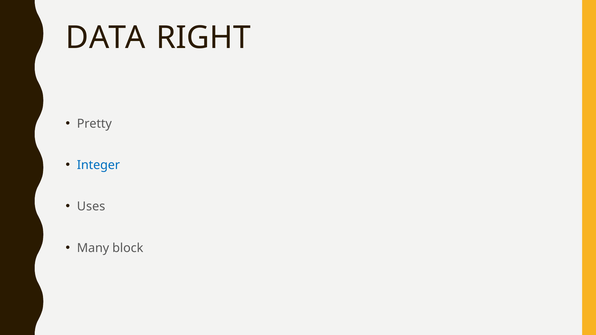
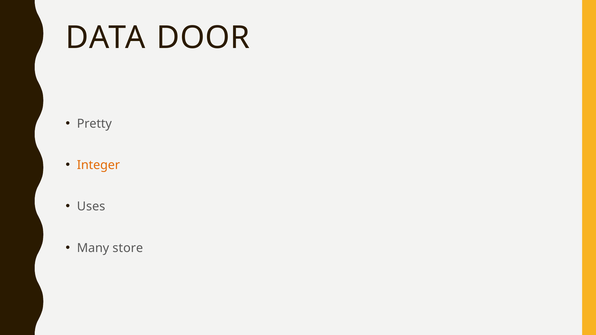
RIGHT: RIGHT -> DOOR (203, 38)
Integer colour: blue -> orange (98, 165)
block: block -> store (128, 248)
